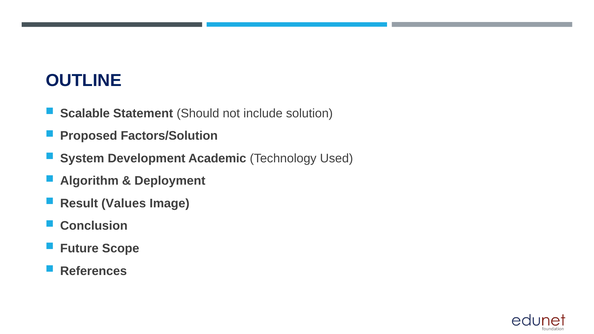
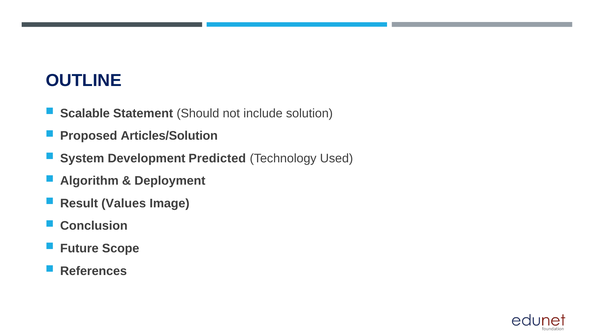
Factors/Solution: Factors/Solution -> Articles/Solution (169, 136)
Academic: Academic -> Predicted (217, 158)
